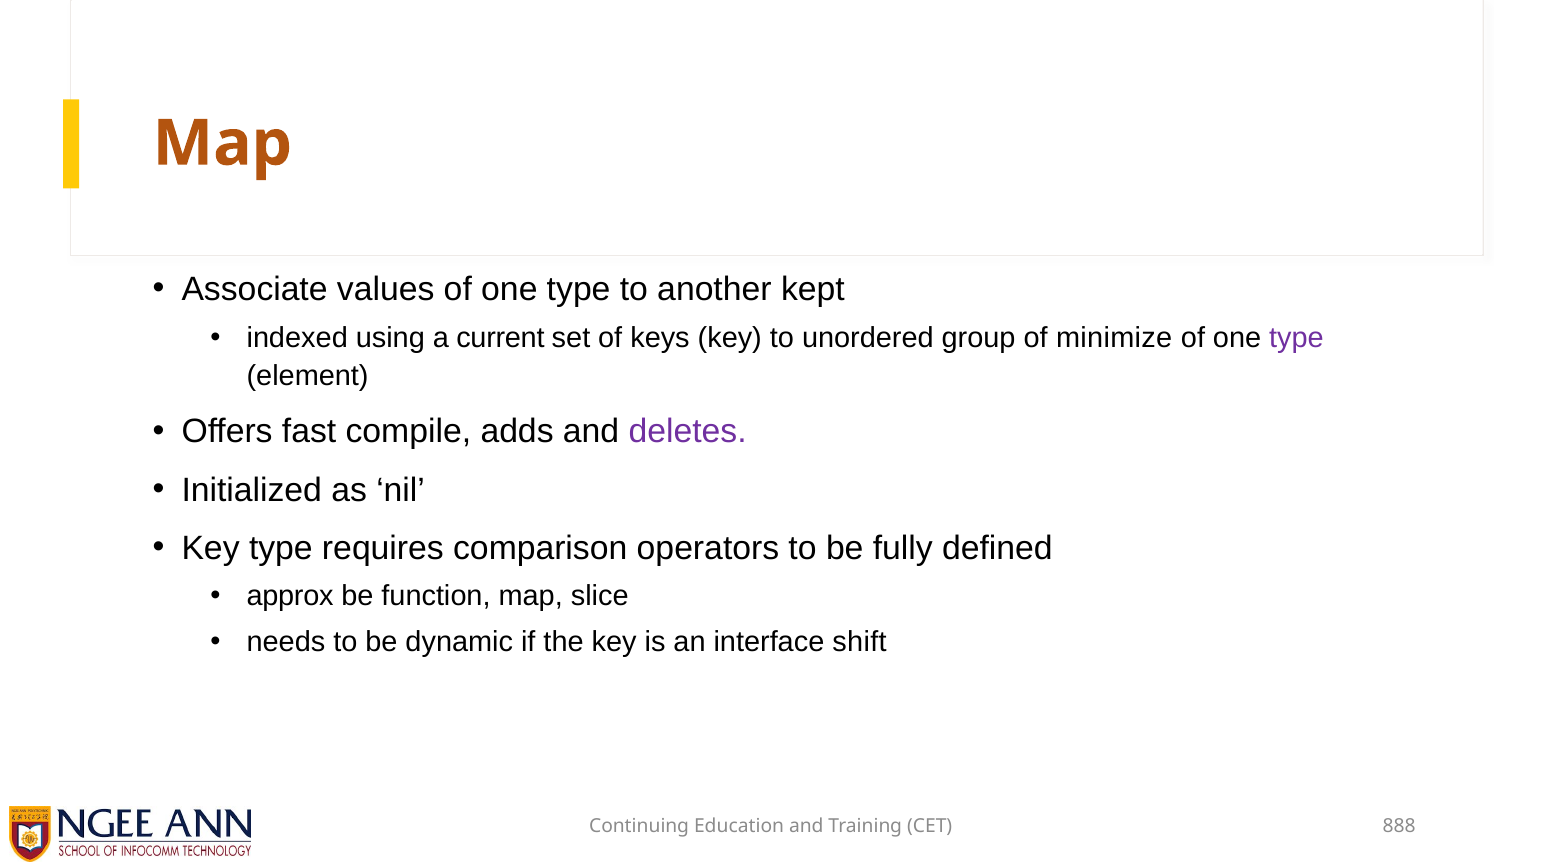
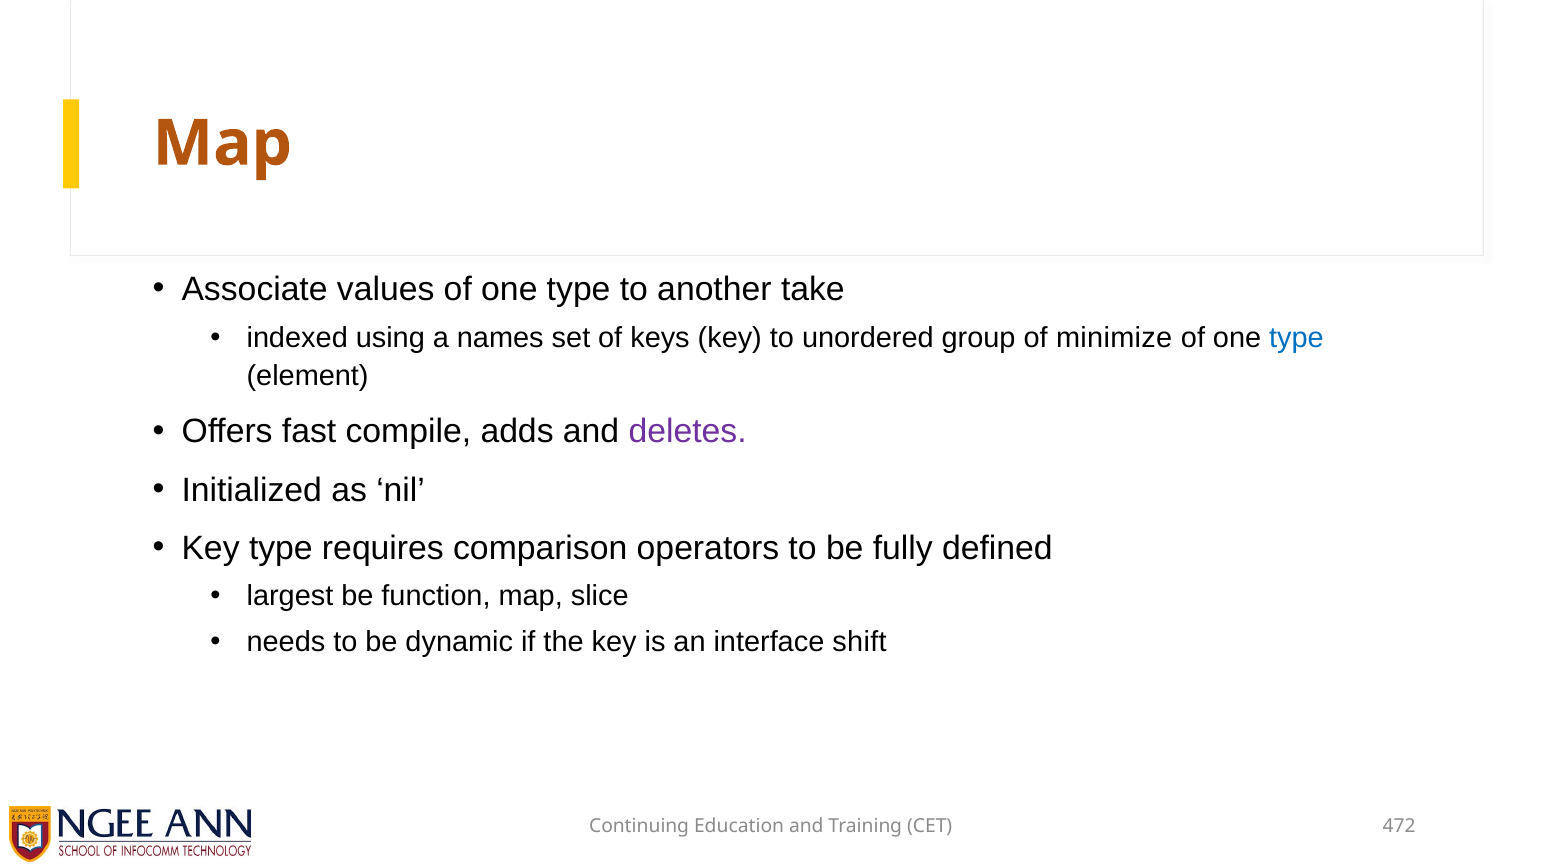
kept: kept -> take (813, 290)
current: current -> names (500, 338)
type colour: purple -> blue (1296, 338)
approx: approx -> largest (290, 597)
888: 888 -> 472 (1399, 827)
